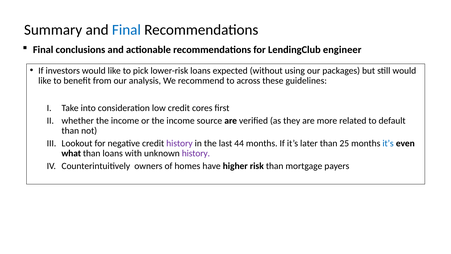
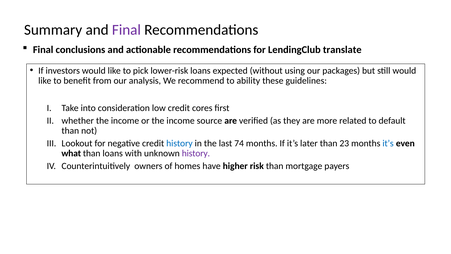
Final colour: blue -> purple (126, 30)
engineer: engineer -> translate (342, 50)
across: across -> ability (248, 81)
history colour: purple -> blue (179, 143)
44: 44 -> 74 (239, 143)
25: 25 -> 23 (344, 143)
